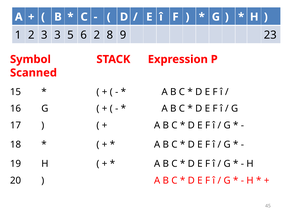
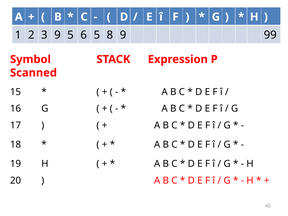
3 3: 3 -> 9 (57, 35)
6 2: 2 -> 5 (97, 35)
23: 23 -> 99 (270, 35)
